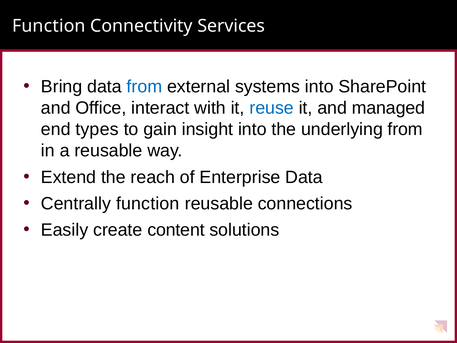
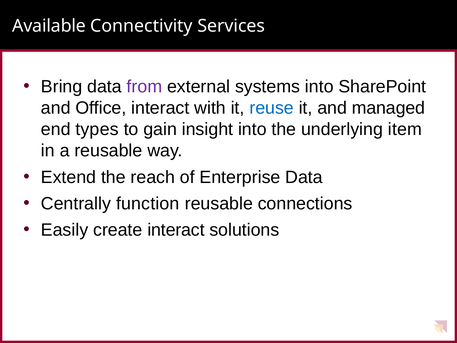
Function: Function -> Available (49, 26)
from colour: blue -> purple (144, 87)
underlying from: from -> item (405, 129)
create content: content -> interact (176, 230)
